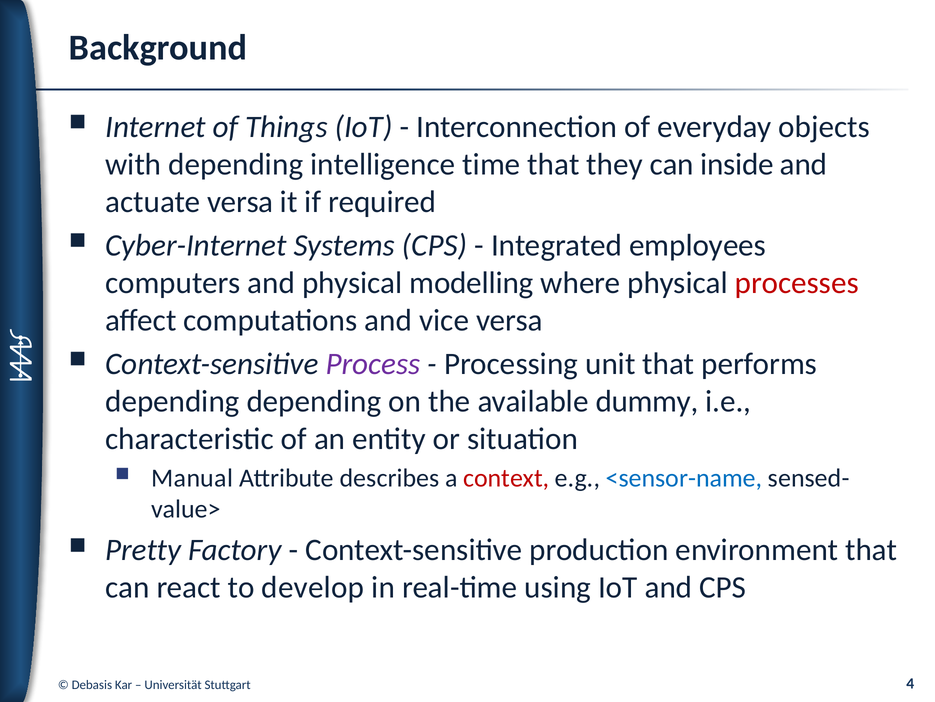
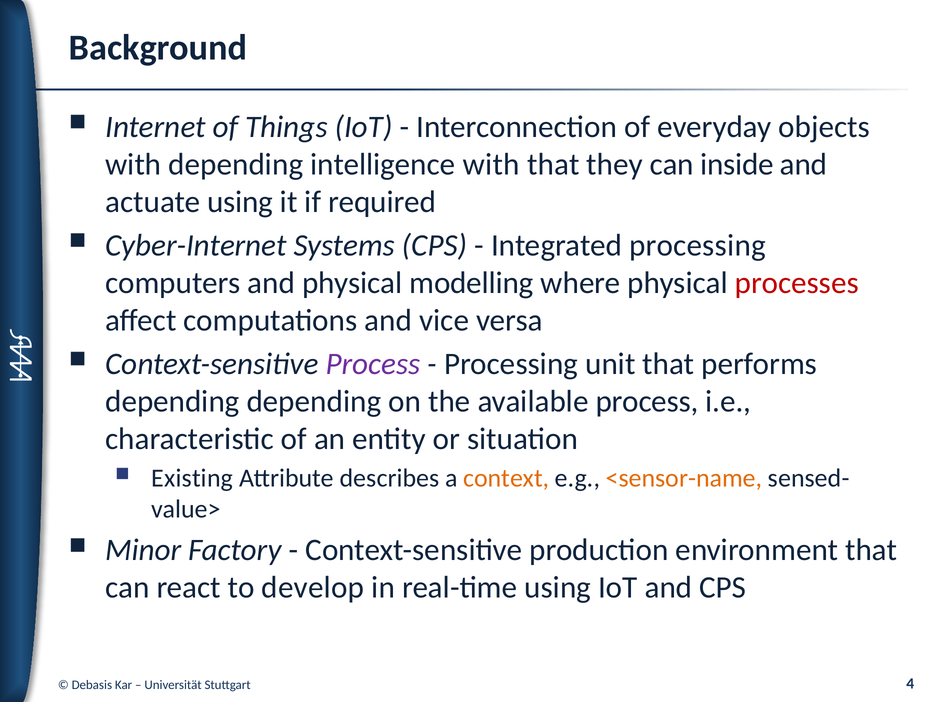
intelligence time: time -> with (491, 164)
actuate versa: versa -> using (240, 202)
Integrated employees: employees -> processing (697, 245)
available dummy: dummy -> process (647, 401)
Manual: Manual -> Existing (192, 478)
context colour: red -> orange (506, 478)
<sensor-name colour: blue -> orange (684, 478)
Pretty: Pretty -> Minor (143, 550)
